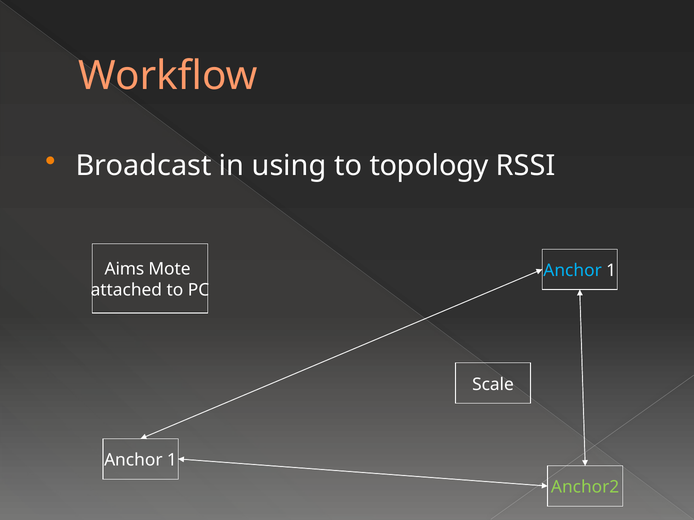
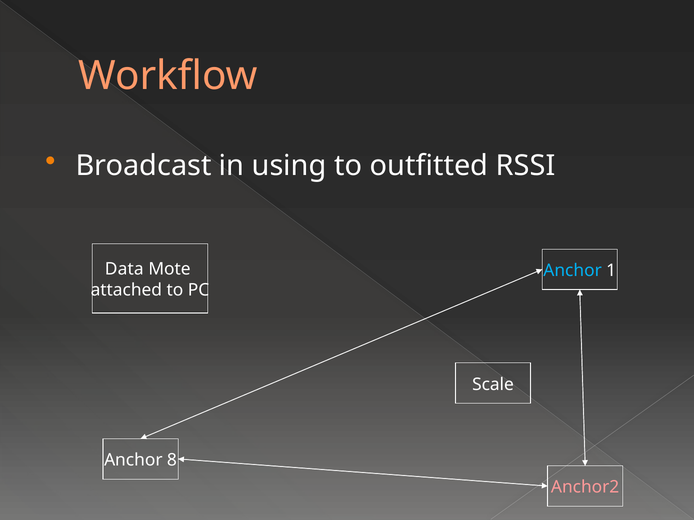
topology: topology -> outfitted (429, 166)
Aims: Aims -> Data (124, 269)
1: 1 -> 8 (172, 461)
Anchor2 colour: light green -> pink (585, 488)
